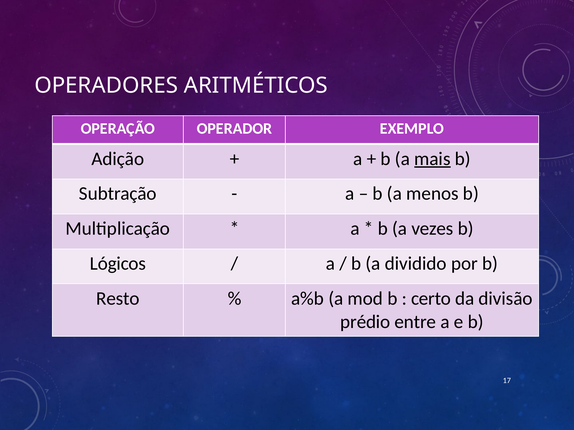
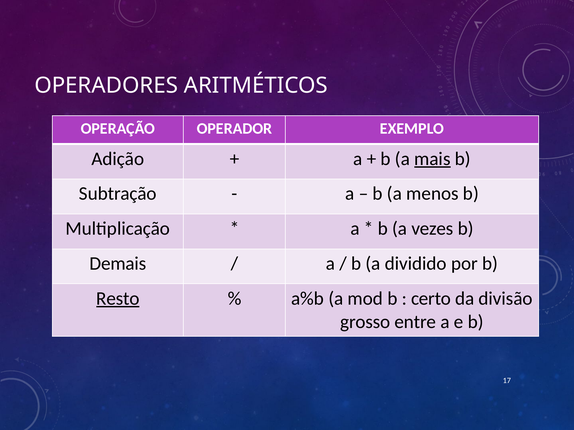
Lógicos: Lógicos -> Demais (118, 264)
Resto underline: none -> present (118, 299)
prédio: prédio -> grosso (365, 322)
